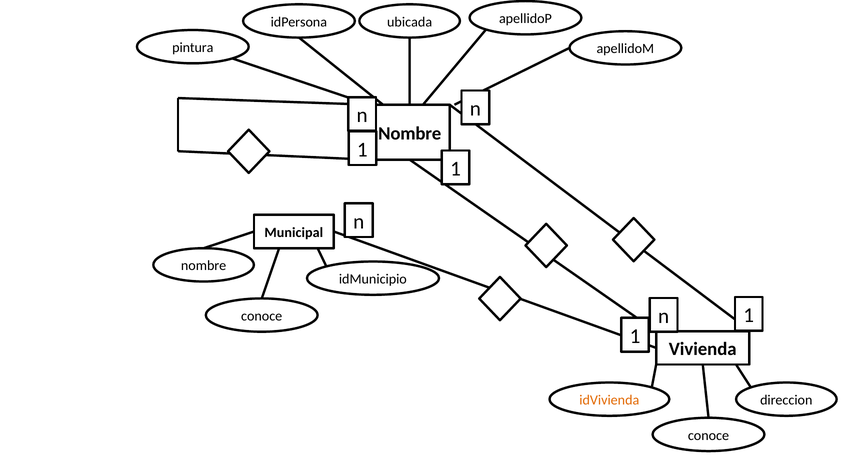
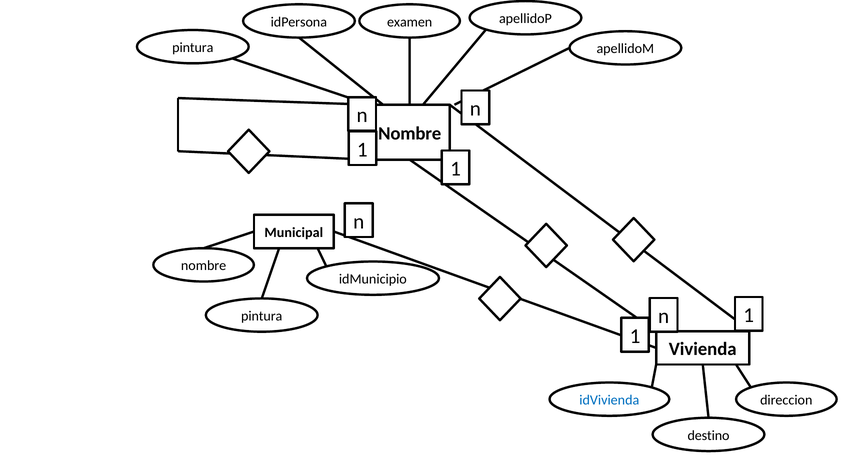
ubicada: ubicada -> examen (410, 22)
conoce: conoce -> pintura (262, 316)
idVivienda colour: orange -> blue (609, 400)
conoce: conoce -> destino (709, 435)
